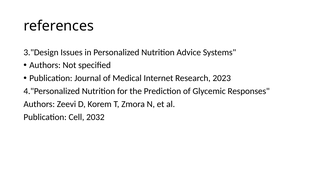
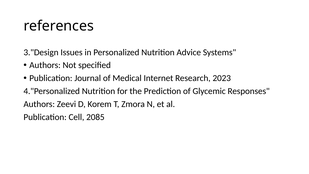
2032: 2032 -> 2085 (95, 117)
